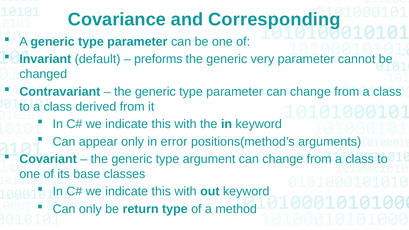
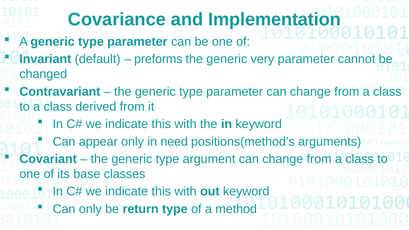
Corresponding: Corresponding -> Implementation (275, 20)
error: error -> need (174, 142)
